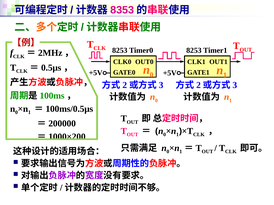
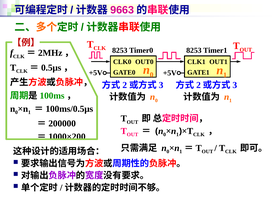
8353: 8353 -> 9663 (122, 10)
